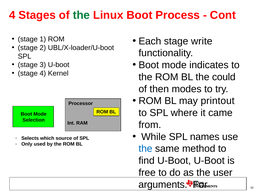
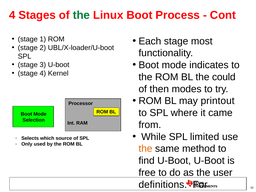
write: write -> most (202, 41)
names: names -> limited (205, 137)
the colour: blue -> orange (145, 149)
arguments: arguments -> definitions (163, 185)
